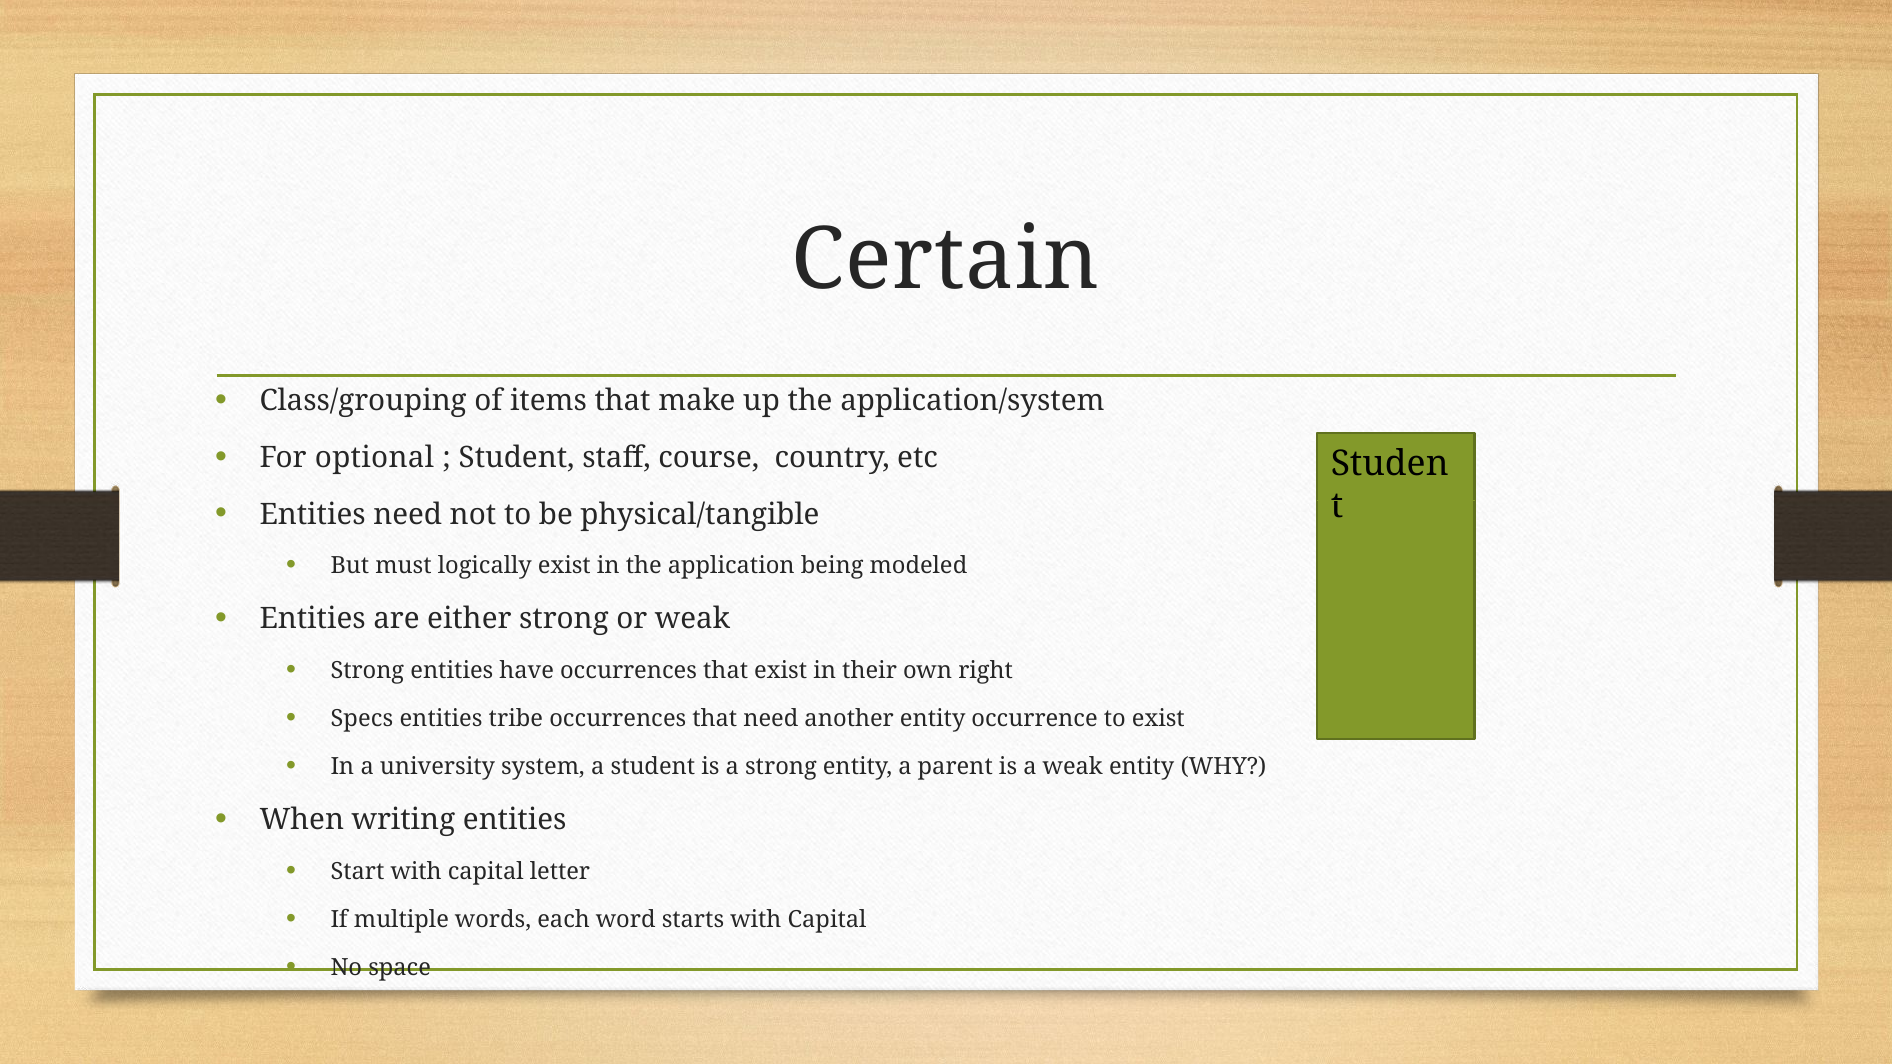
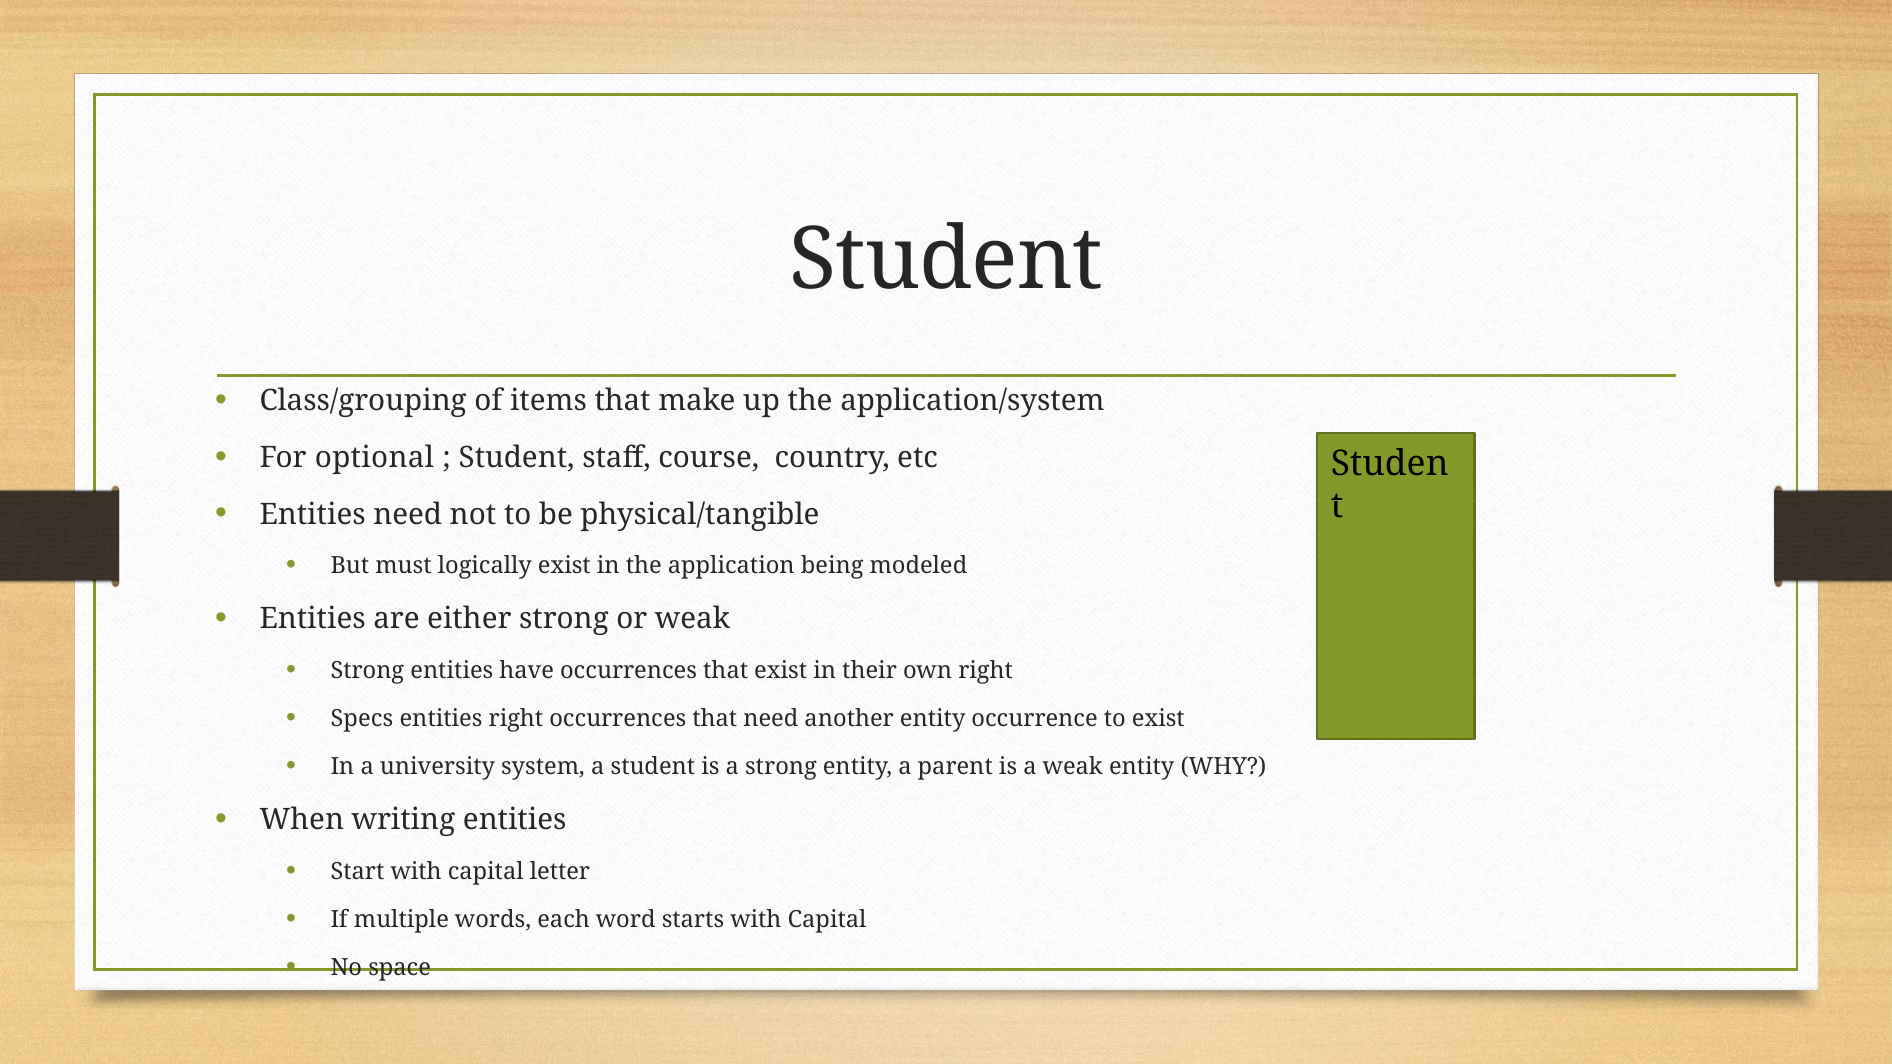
Certain: Certain -> Student (946, 260)
entities tribe: tribe -> right (516, 719)
